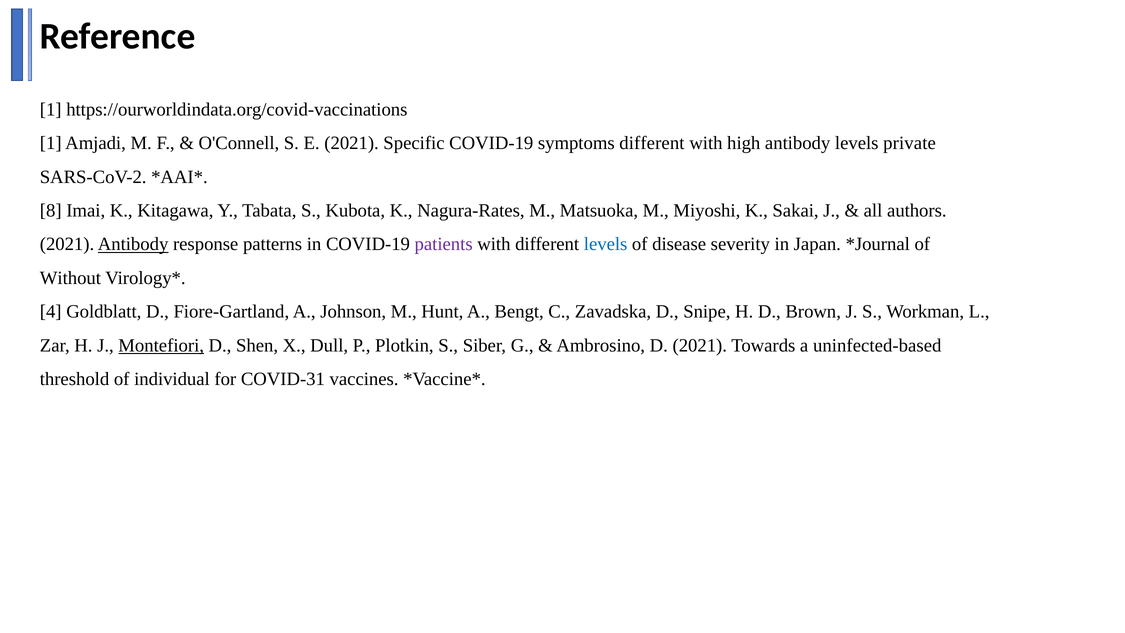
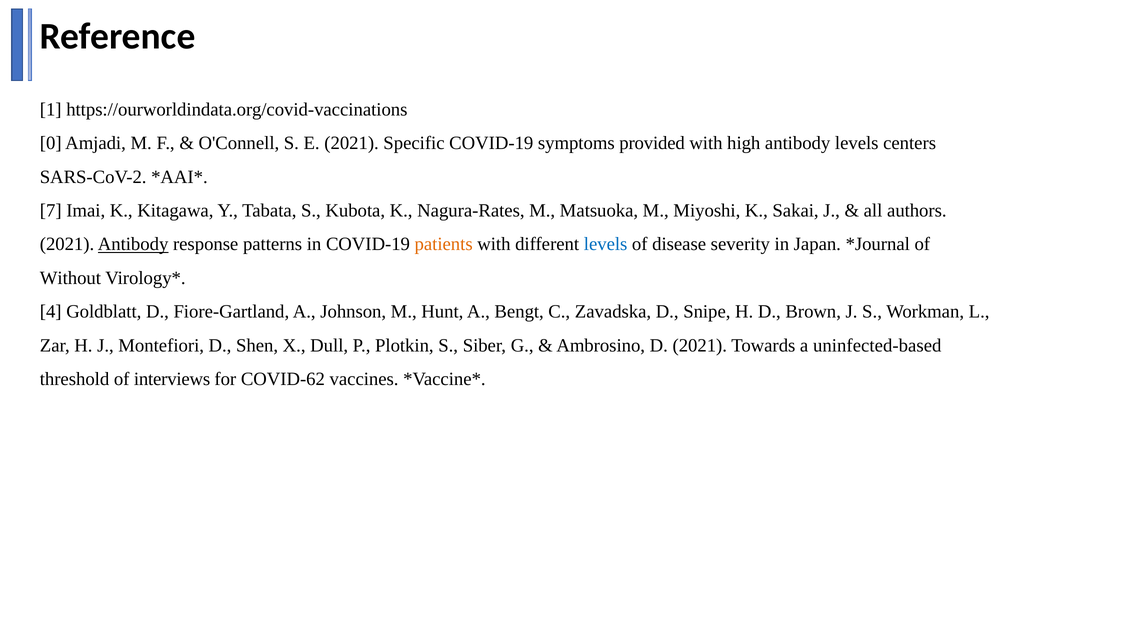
1: 1 -> 0 (51, 143)
symptoms different: different -> provided (652, 143)
private: private -> centers (910, 143)
8: 8 -> 7 (51, 210)
patients colour: purple -> orange (444, 244)
Montefiori underline: present -> none (161, 345)
individual: individual -> interviews (172, 379)
COVID-31: COVID-31 -> COVID-62 (283, 379)
